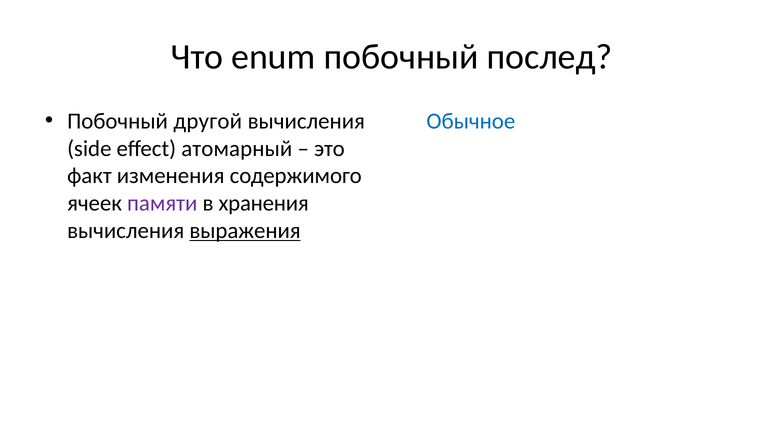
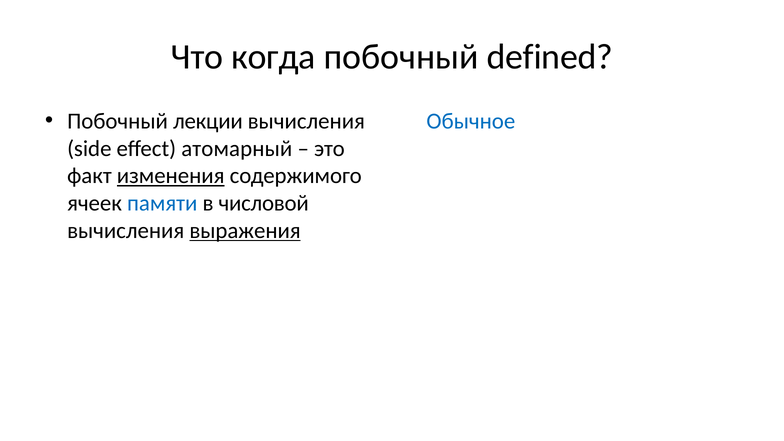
enum: enum -> когда (273, 57)
послед: послед -> defined (550, 57)
другой: другой -> лекции (208, 121)
изменения underline: none -> present (171, 176)
памяти colour: purple -> blue (162, 203)
хранения: хранения -> числовой (264, 203)
